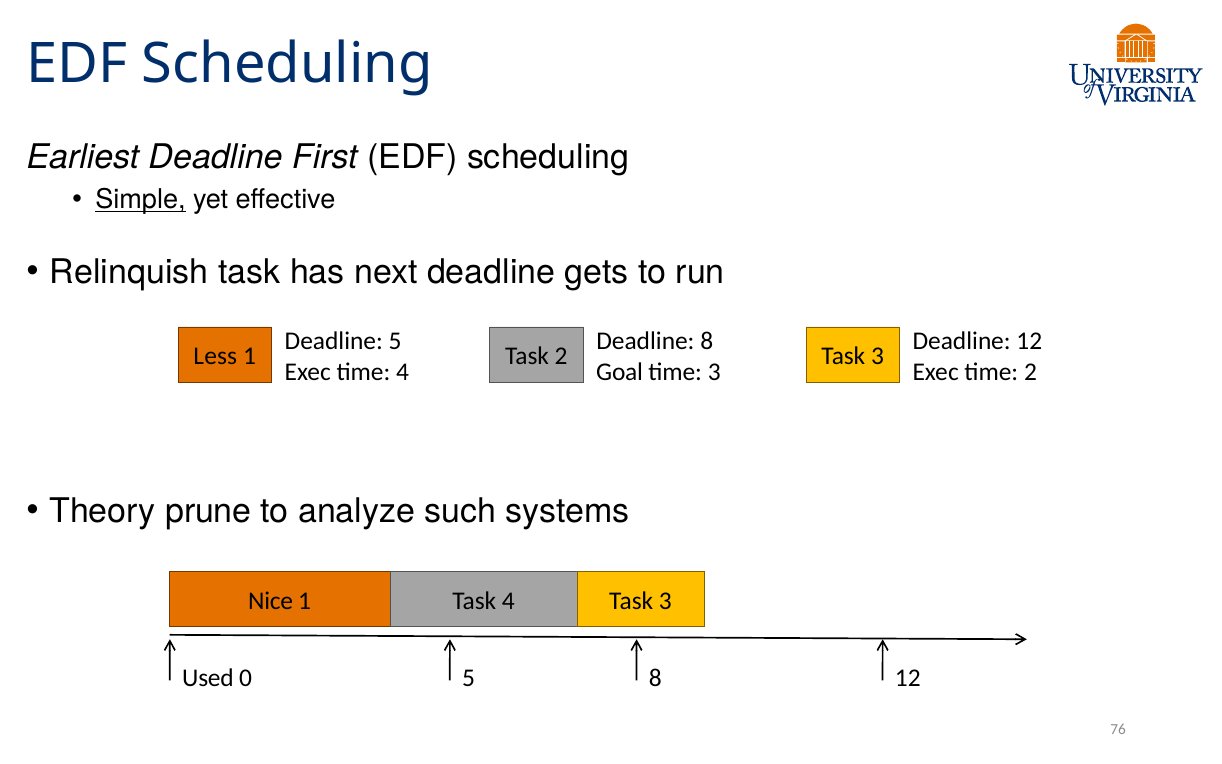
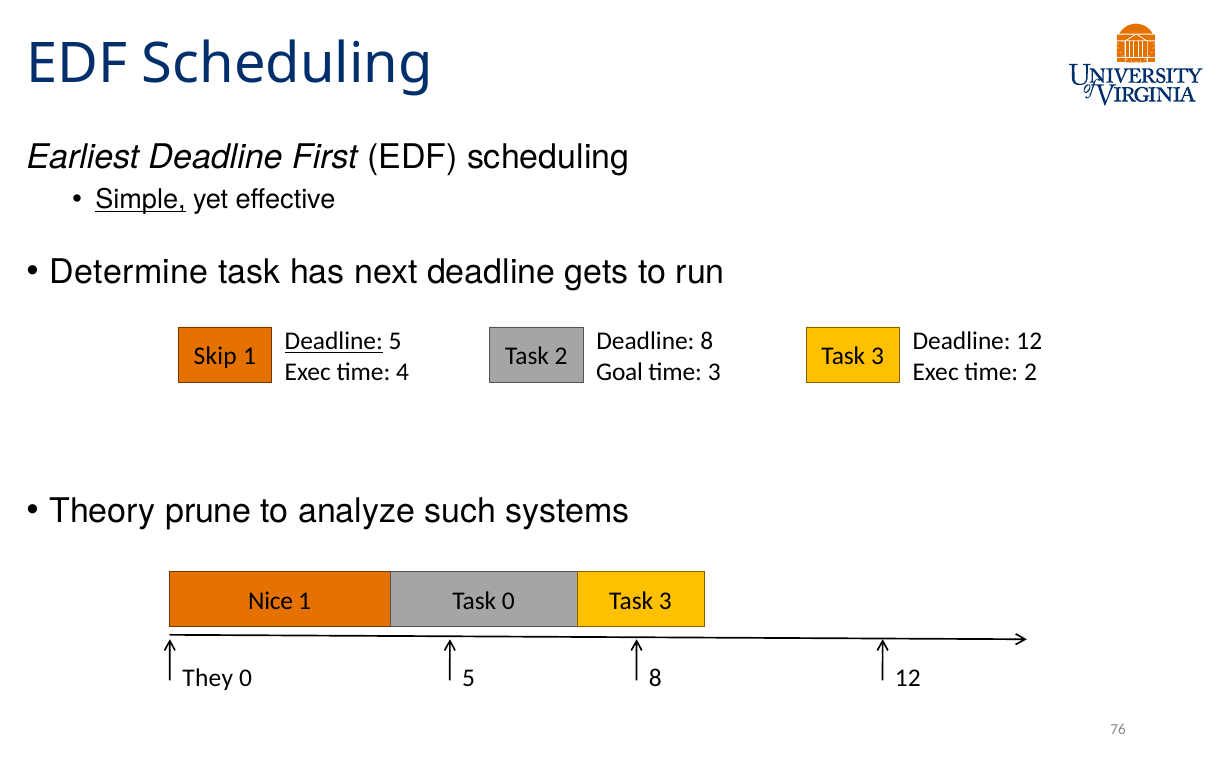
Relinquish: Relinquish -> Determine (129, 273)
Deadline underline: none -> present (334, 341)
Less: Less -> Skip (215, 356)
Task 4: 4 -> 0 (508, 601)
Used: Used -> They (208, 678)
